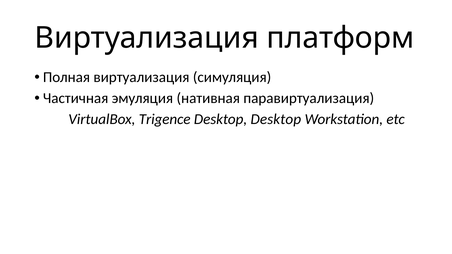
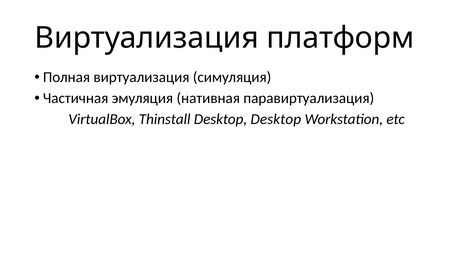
Trigence: Trigence -> Thinstall (165, 119)
